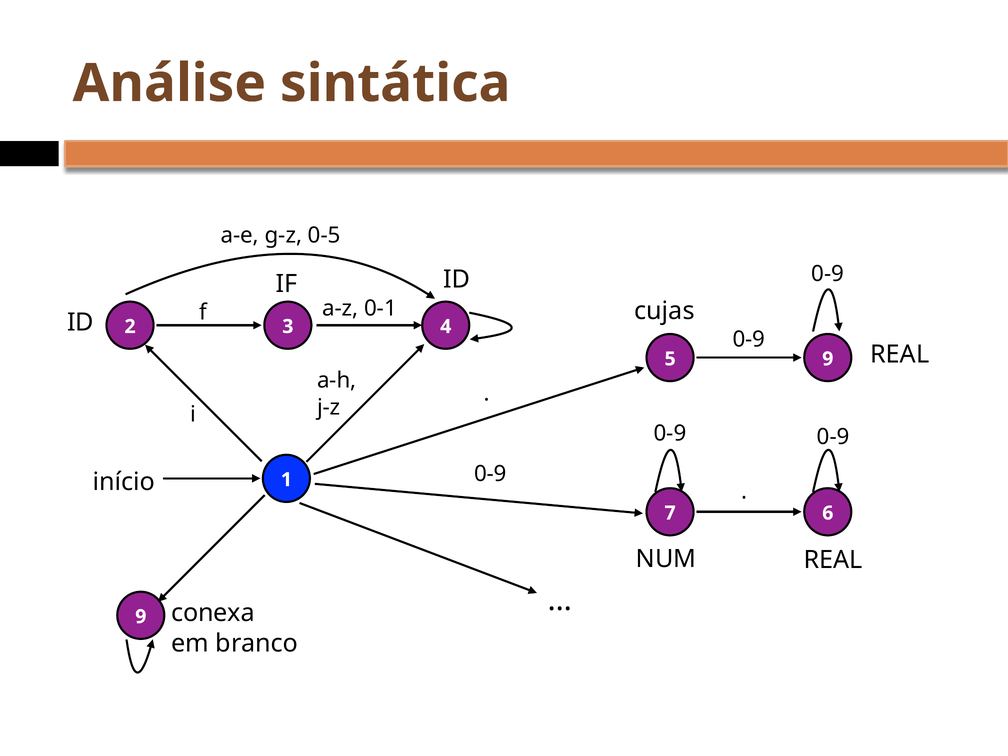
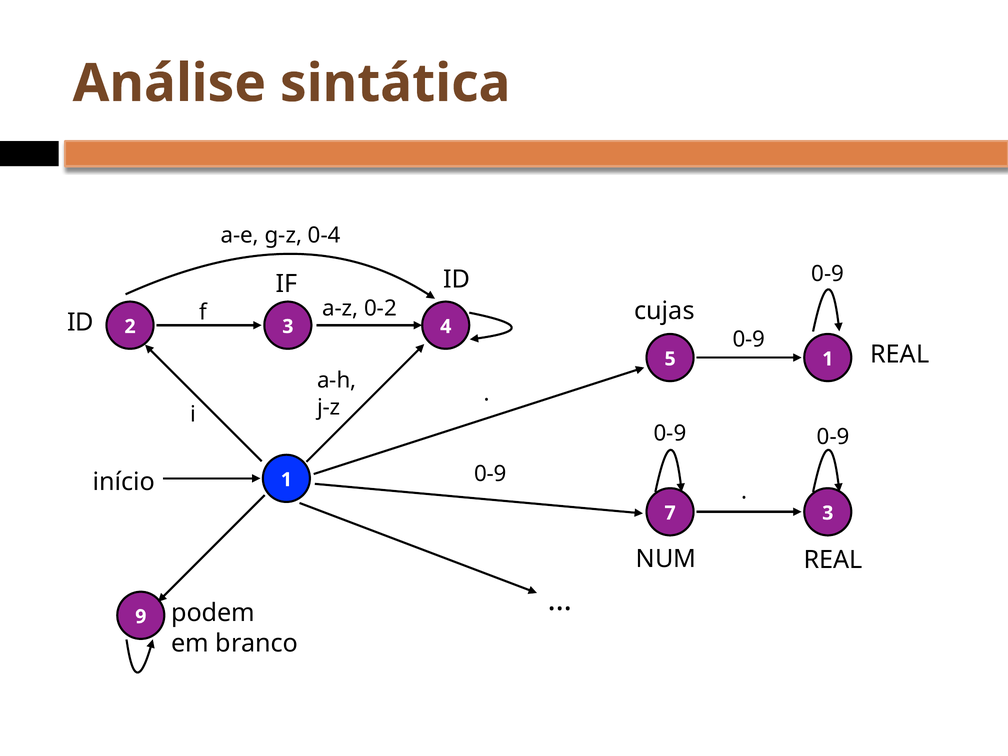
0-5: 0-5 -> 0-4 (324, 235)
0-1: 0-1 -> 0-2 (380, 309)
5 9: 9 -> 1 (828, 359)
7 6: 6 -> 3 (828, 513)
conexa: conexa -> podem (213, 613)
